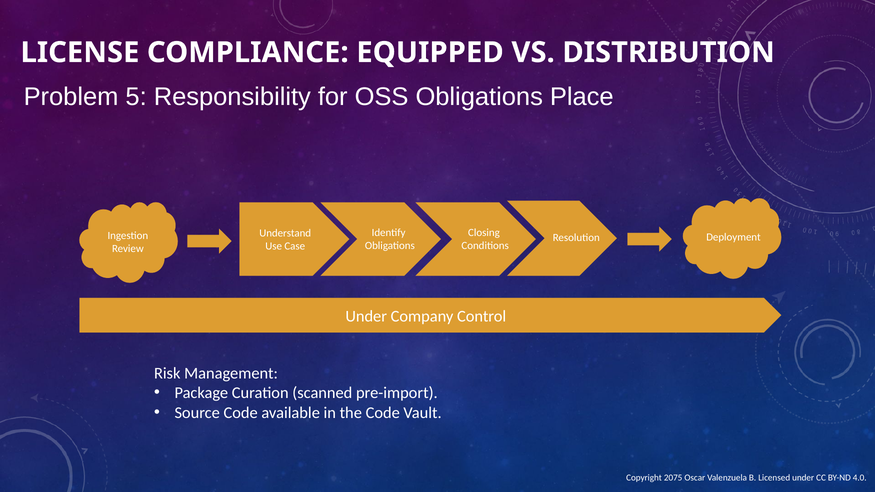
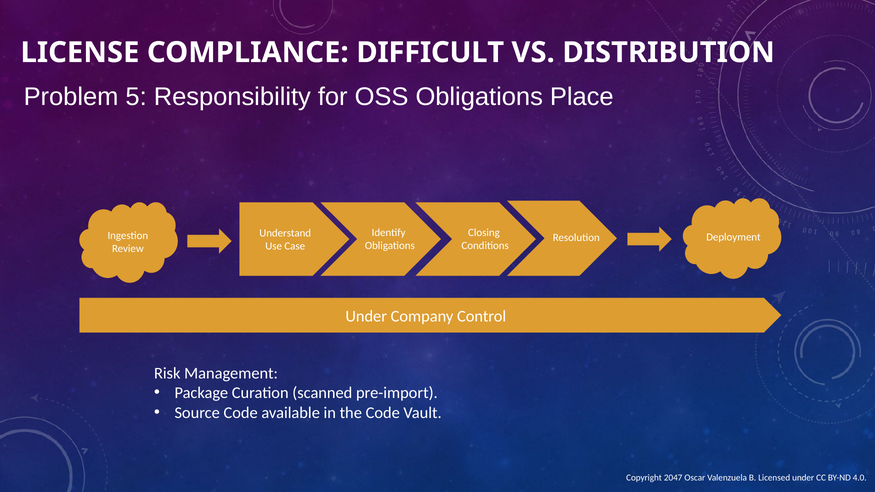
EQUIPPED: EQUIPPED -> DIFFICULT (430, 52)
2075: 2075 -> 2047 (673, 478)
